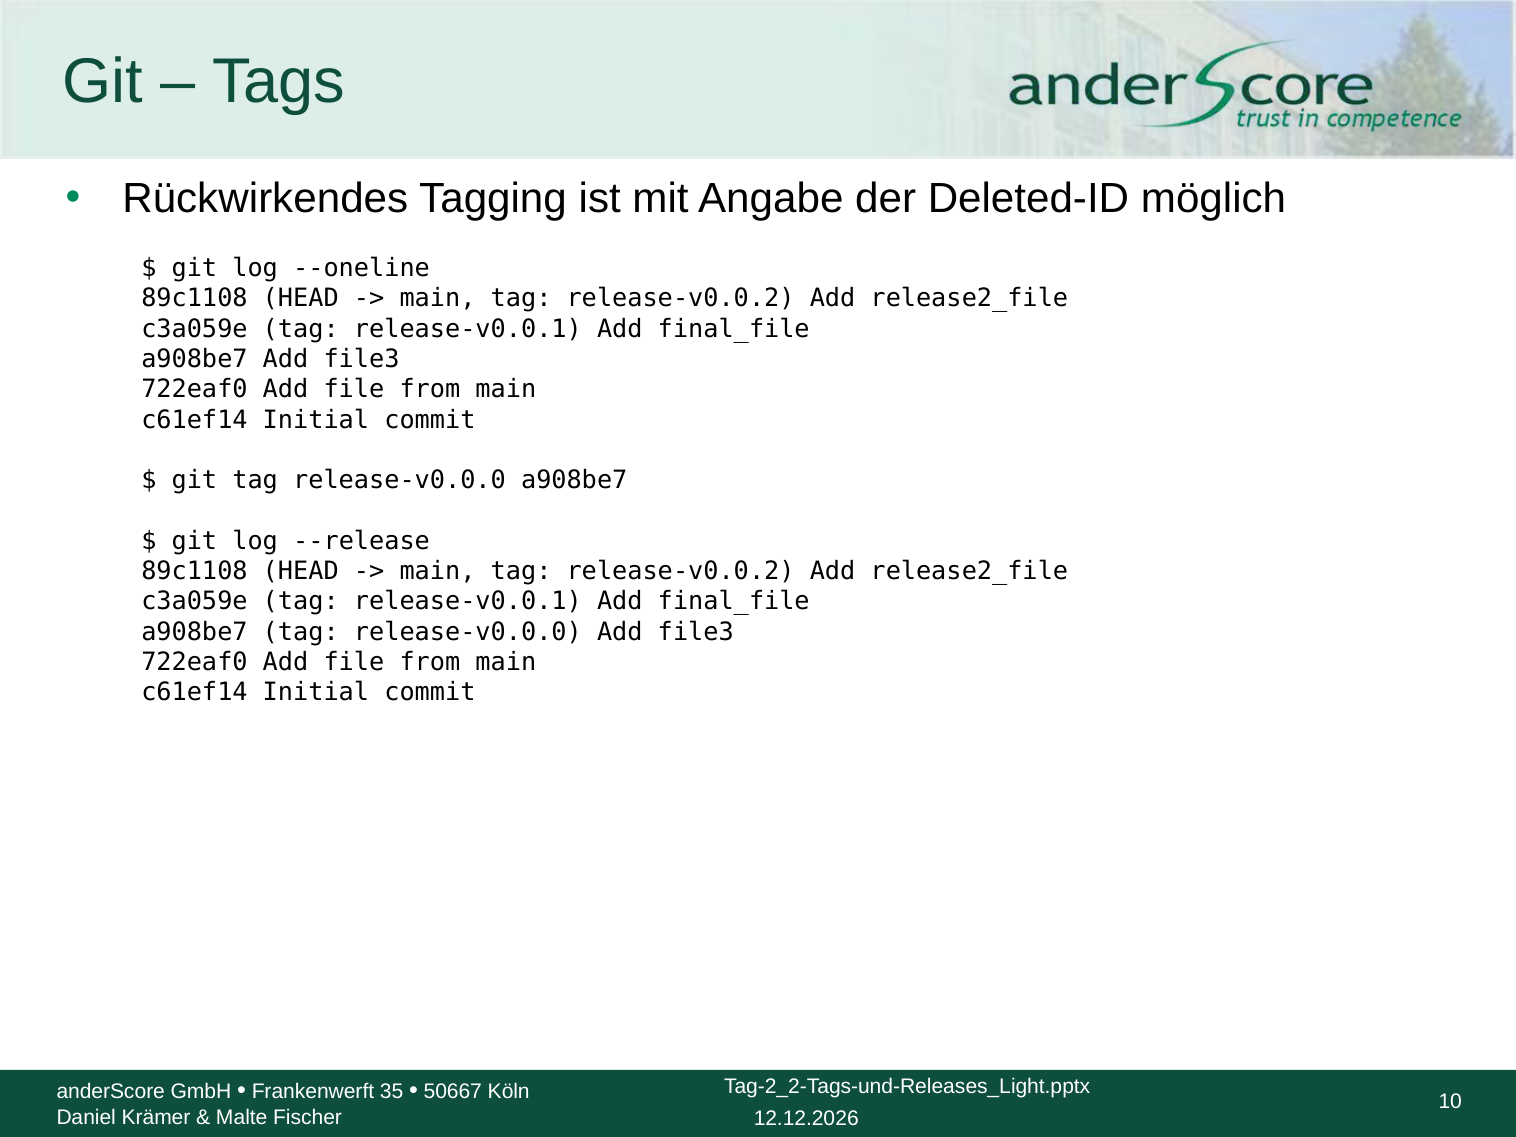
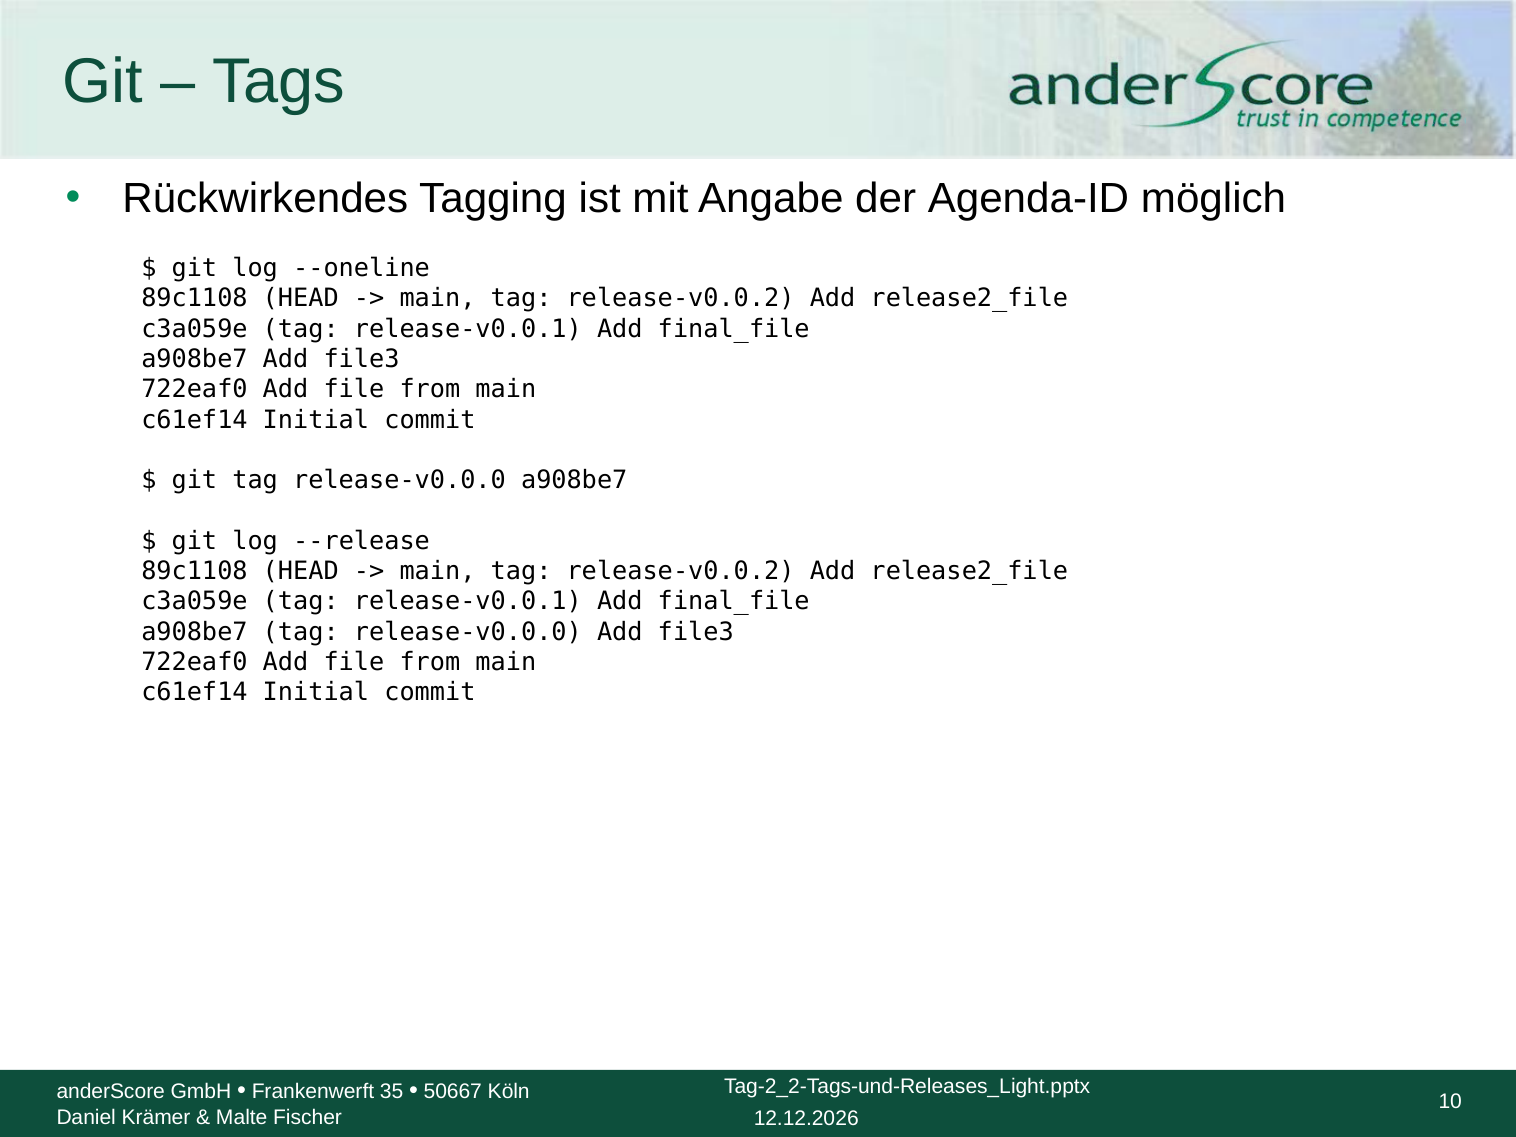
Deleted-ID: Deleted-ID -> Agenda-ID (1028, 199)
